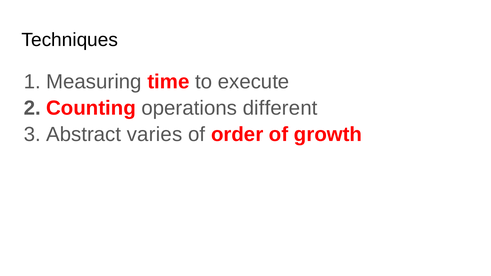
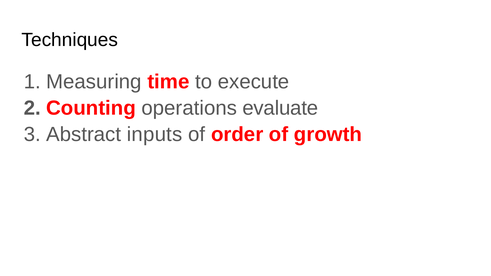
different: different -> evaluate (280, 108)
varies: varies -> inputs (155, 134)
